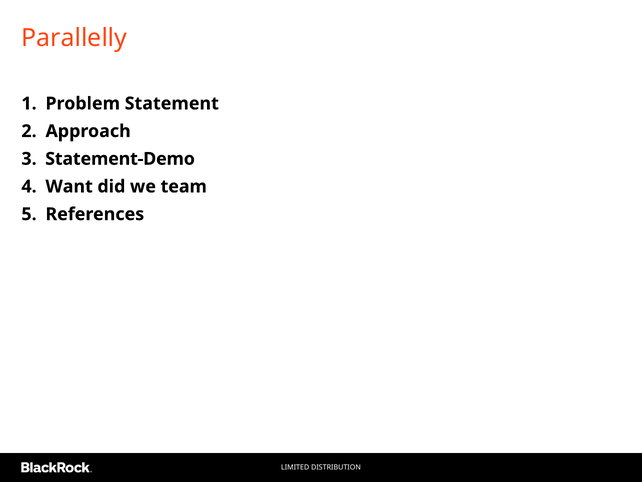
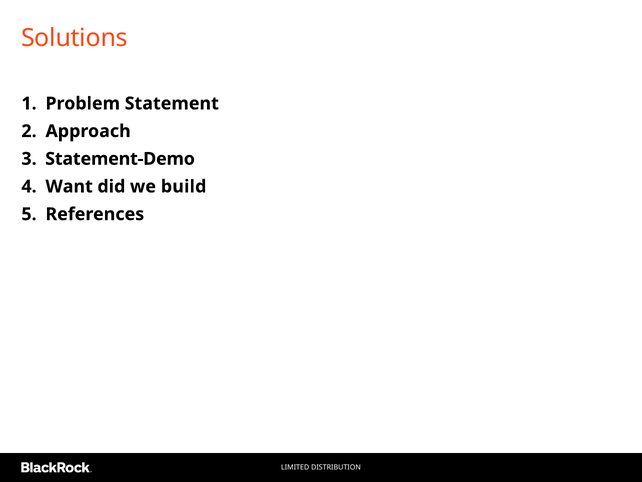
Parallelly: Parallelly -> Solutions (74, 38)
team: team -> build (184, 186)
